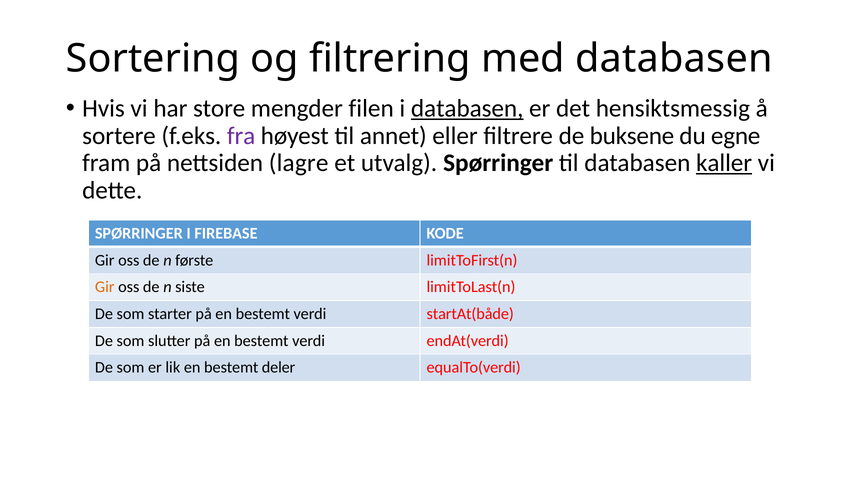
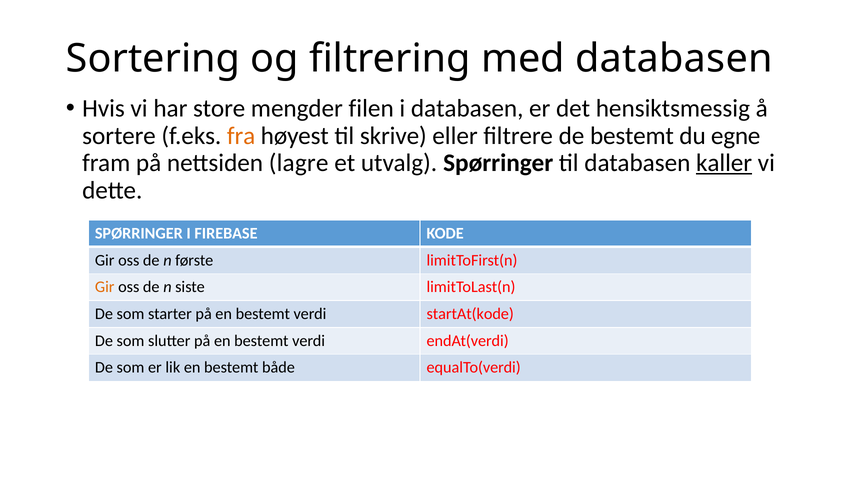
databasen underline: present -> none (467, 108)
fra colour: purple -> orange (241, 136)
annet: annet -> skrive (393, 136)
de buksene: buksene -> bestemt (632, 136)
startAt(både: startAt(både -> startAt(kode (470, 314)
deler: deler -> både (278, 367)
